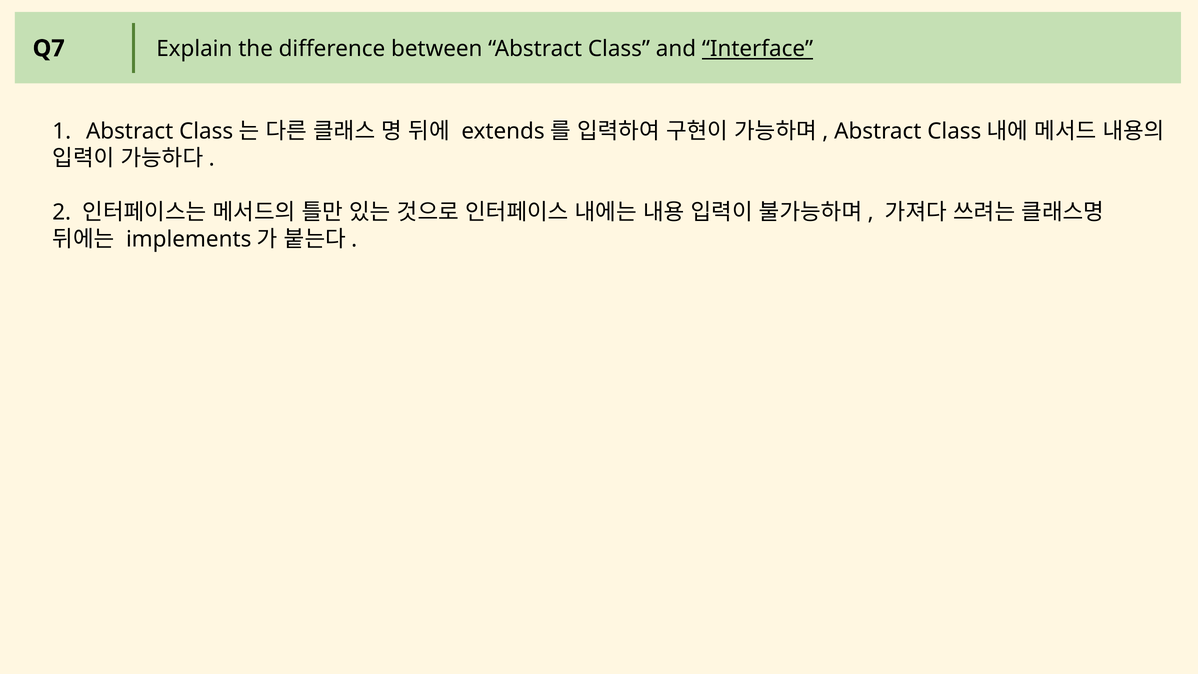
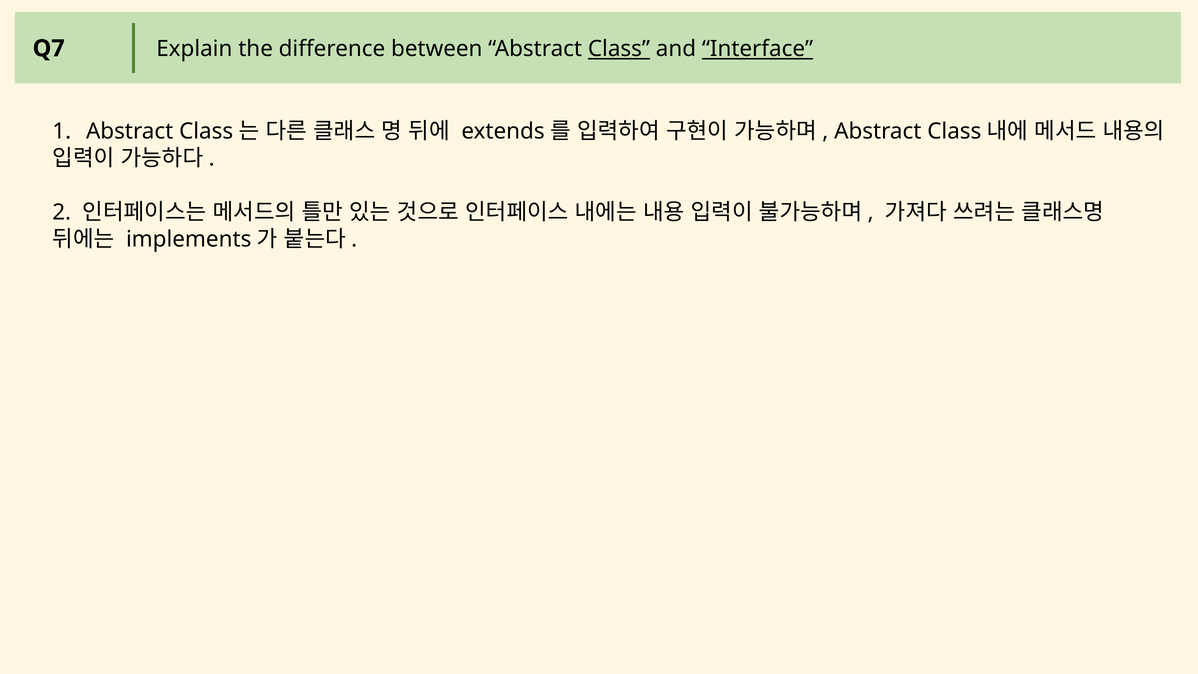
Class underline: none -> present (619, 49)
